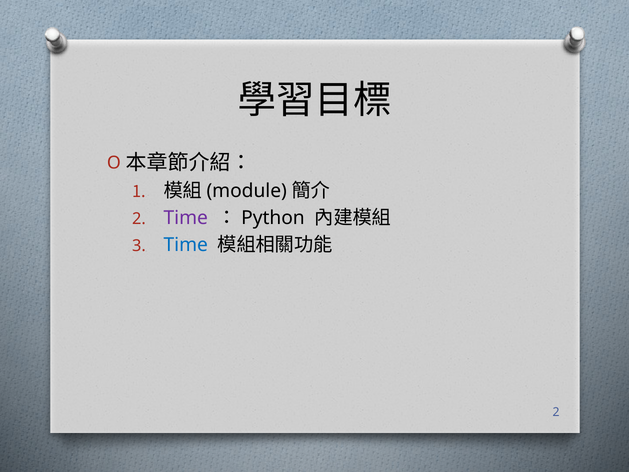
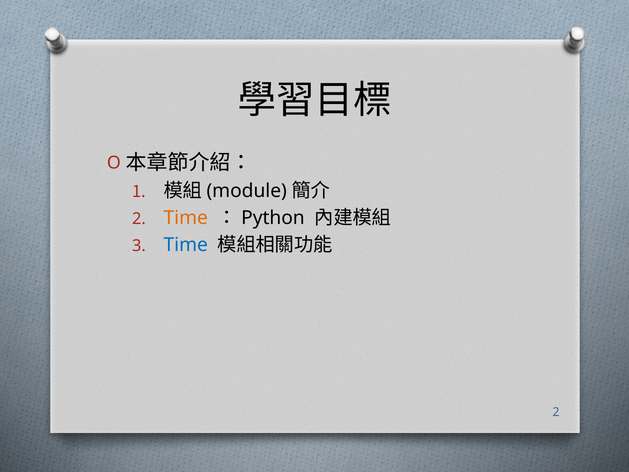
Time colour: purple -> orange (186, 218)
